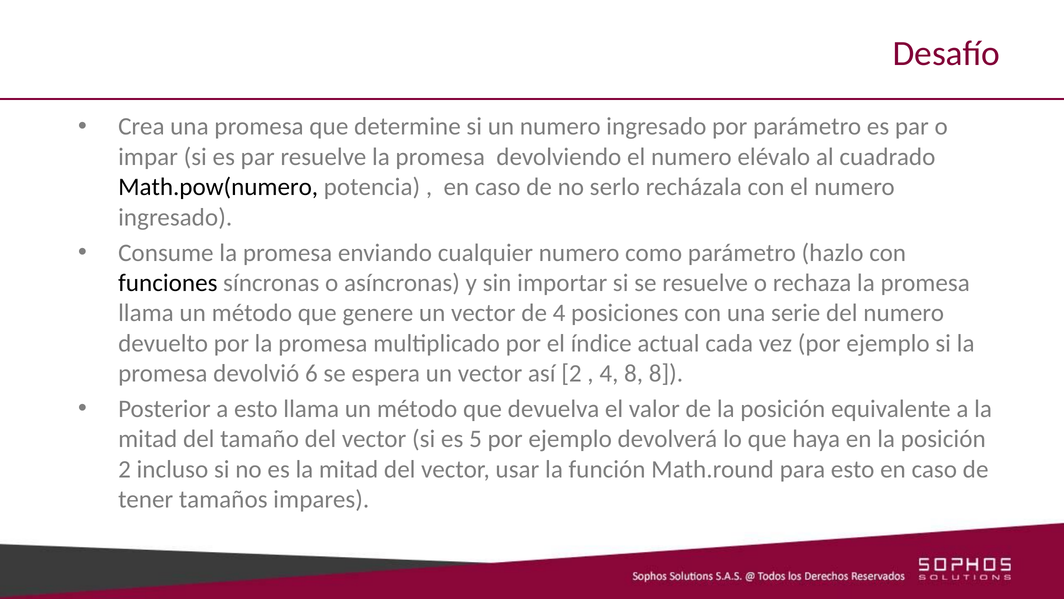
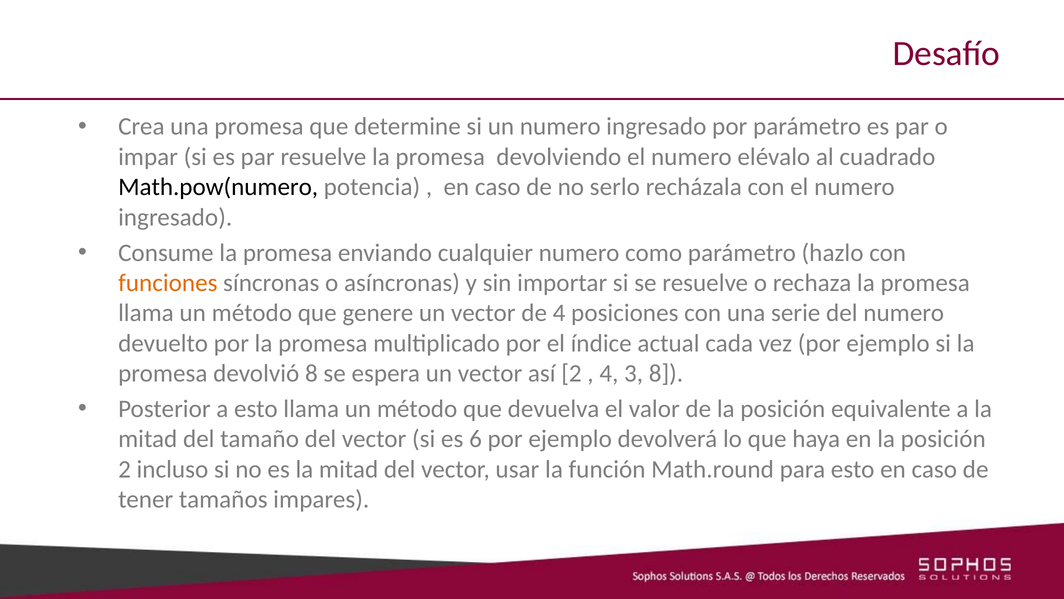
funciones colour: black -> orange (168, 283)
devolvió 6: 6 -> 8 (311, 373)
4 8: 8 -> 3 (634, 373)
5: 5 -> 6 (476, 439)
